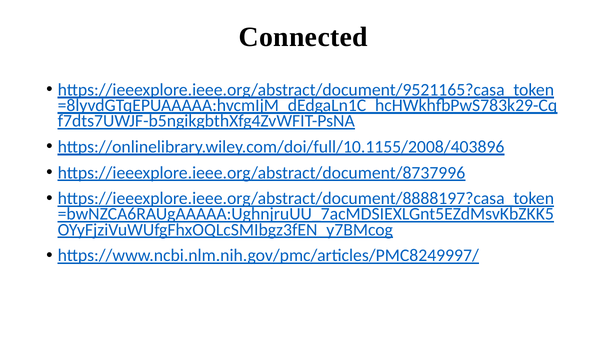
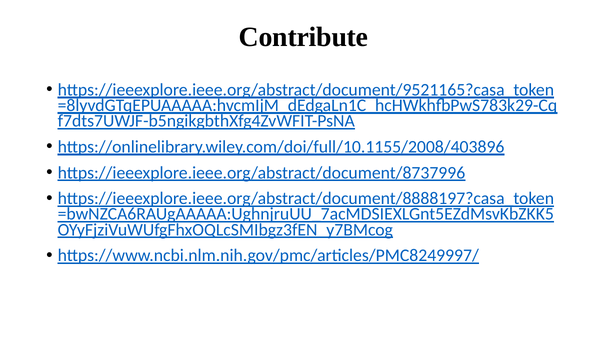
Connected: Connected -> Contribute (304, 37)
